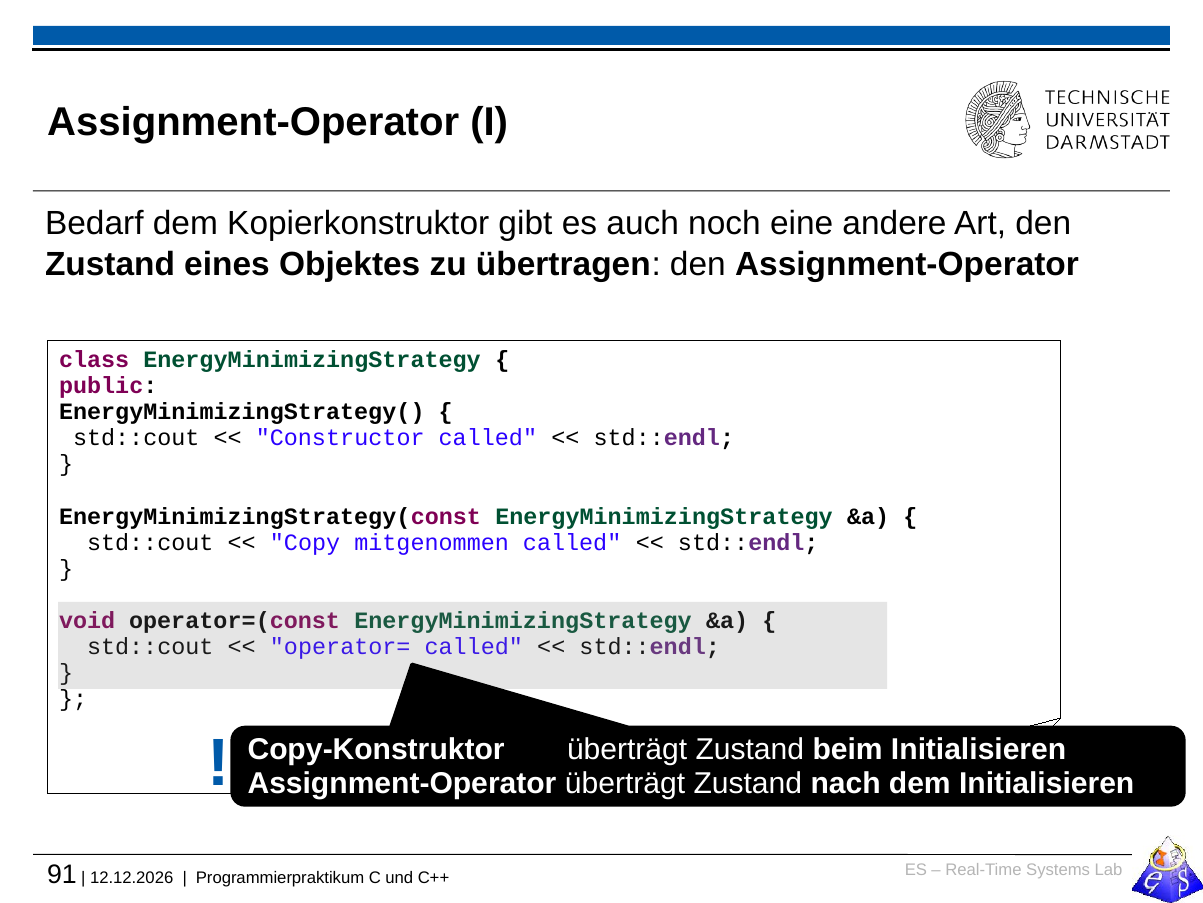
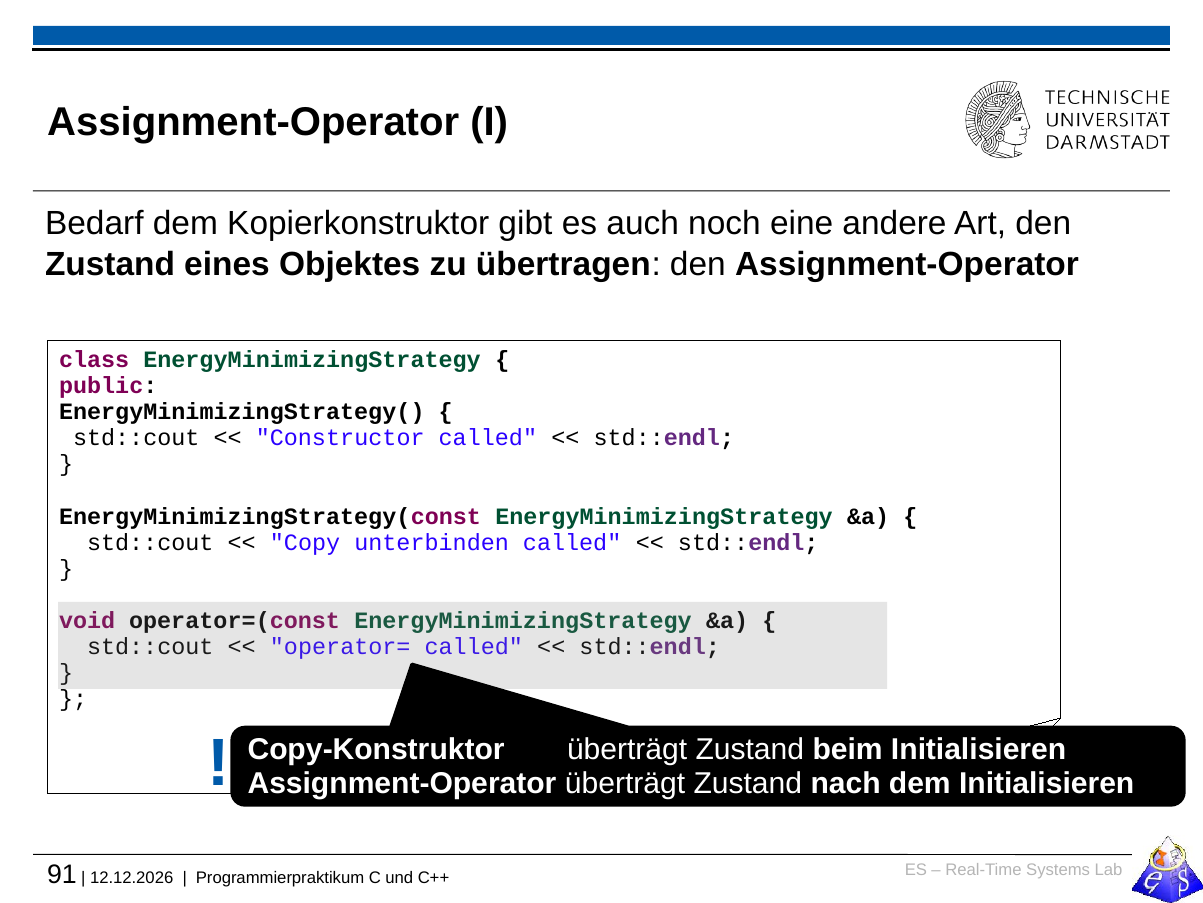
mitgenommen: mitgenommen -> unterbinden (432, 542)
